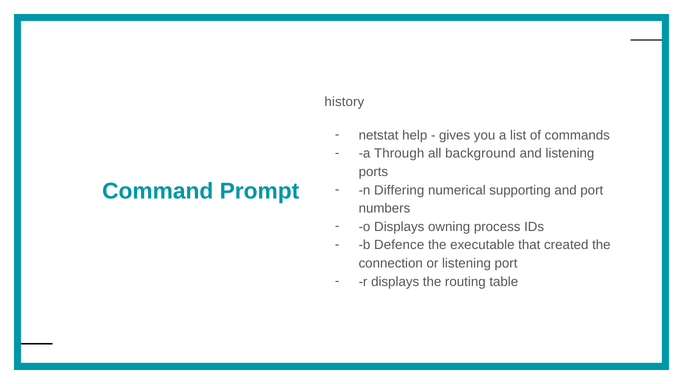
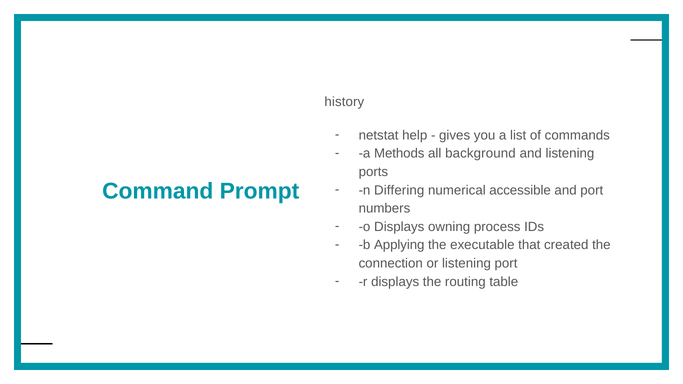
Through: Through -> Methods (399, 154)
supporting: supporting -> accessible (520, 190)
Defence: Defence -> Applying (399, 245)
